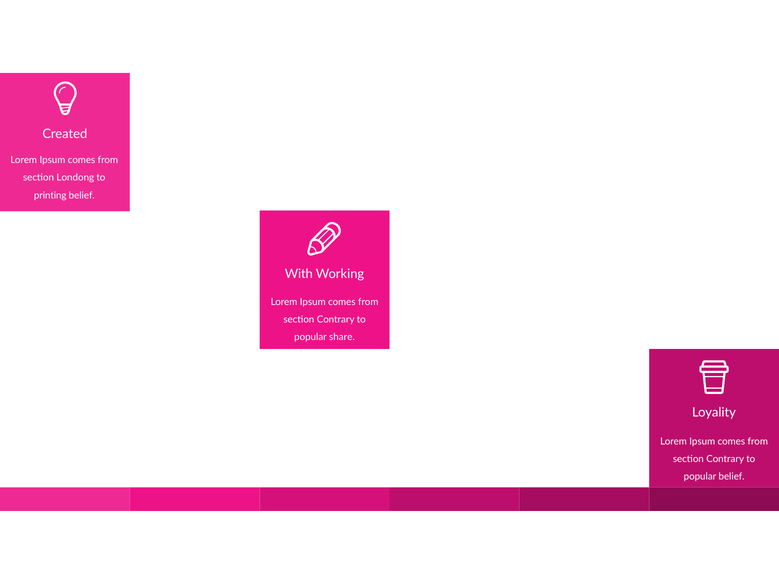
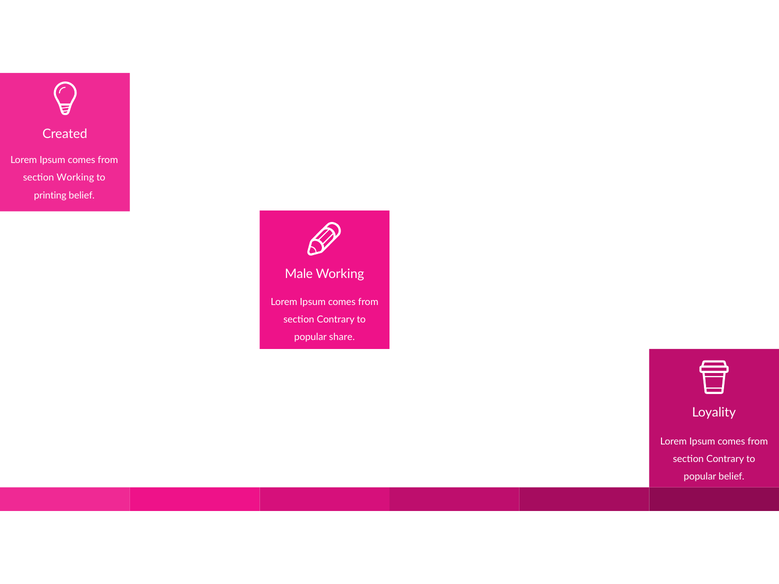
section Londong: Londong -> Working (75, 178)
With: With -> Male (299, 274)
